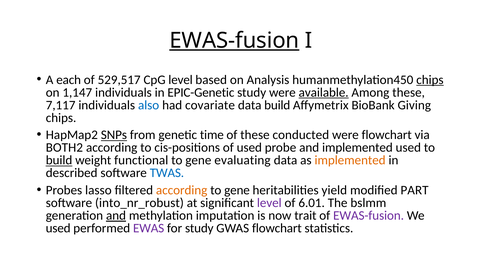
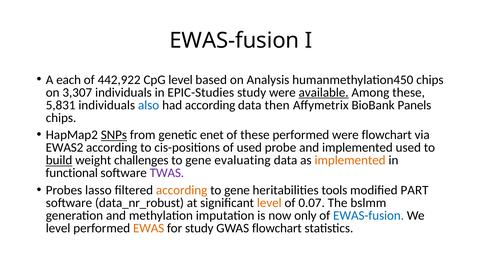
EWAS-fusion underline: present -> none (234, 40)
529,517: 529,517 -> 442,922 (119, 80)
chips underline: present -> none (430, 80)
1,147: 1,147 -> 3,307 (77, 93)
EPIC-Genetic: EPIC-Genetic -> EPIC-Studies (201, 93)
7,117: 7,117 -> 5,831 (61, 105)
had covariate: covariate -> according (210, 105)
data build: build -> then (277, 105)
Giving: Giving -> Panels (414, 105)
time: time -> enet (212, 135)
these conducted: conducted -> performed (301, 135)
BOTH2: BOTH2 -> EWAS2 (65, 148)
functional: functional -> challenges (141, 160)
described: described -> functional (72, 173)
TWAS colour: blue -> purple (167, 173)
yield: yield -> tools (334, 190)
into_nr_robust: into_nr_robust -> data_nr_robust (140, 203)
level colour: purple -> orange (269, 203)
6.01: 6.01 -> 0.07 (312, 203)
and underline: present -> none (116, 216)
trait: trait -> only (305, 216)
EWAS-fusion colour: purple -> blue (369, 216)
used: used -> level (58, 228)
EWAS colour: purple -> orange (149, 228)
